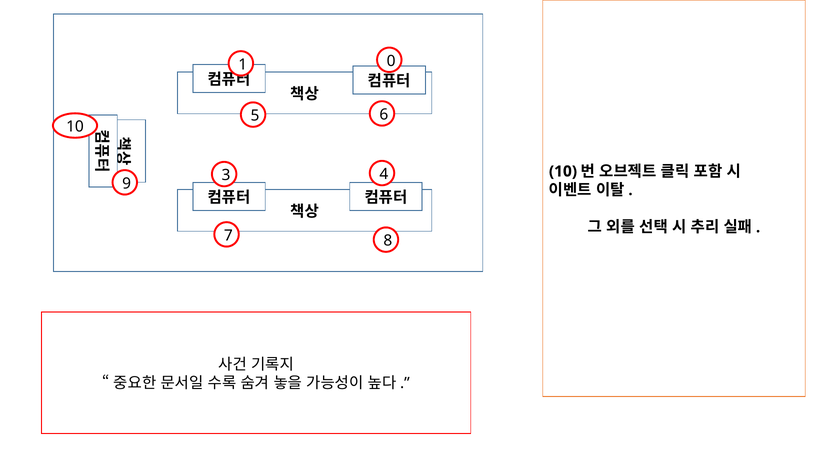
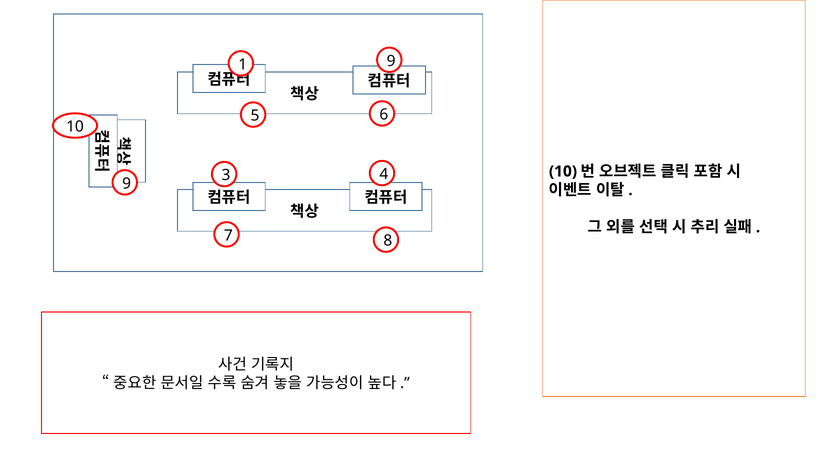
1 0: 0 -> 9 (391, 61)
